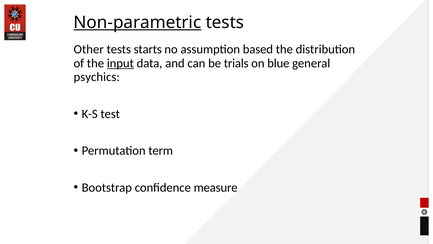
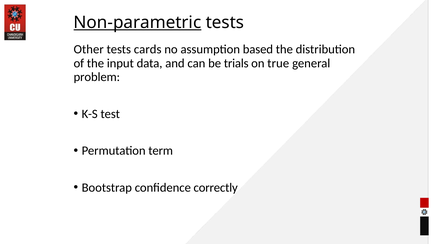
starts: starts -> cards (148, 49)
input underline: present -> none (120, 63)
blue: blue -> true (278, 63)
psychics: psychics -> problem (97, 77)
measure: measure -> correctly (216, 187)
